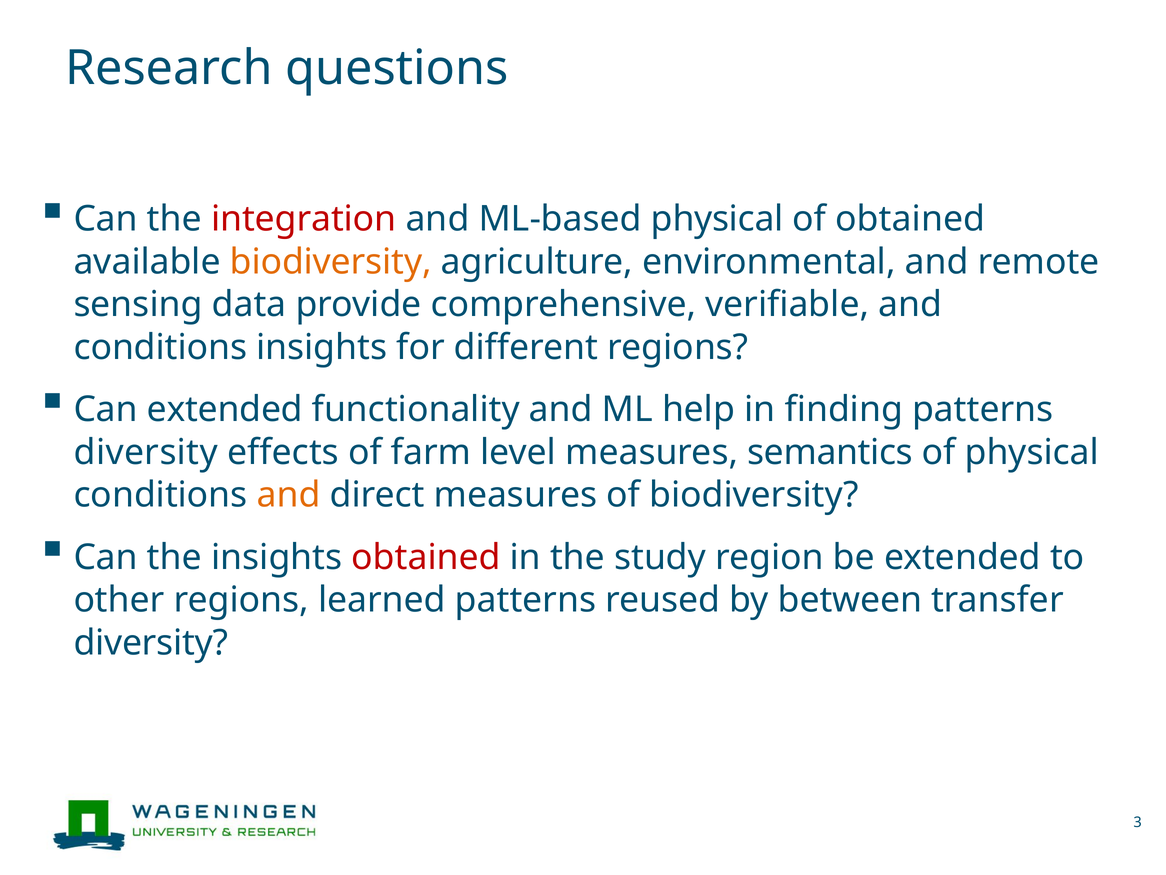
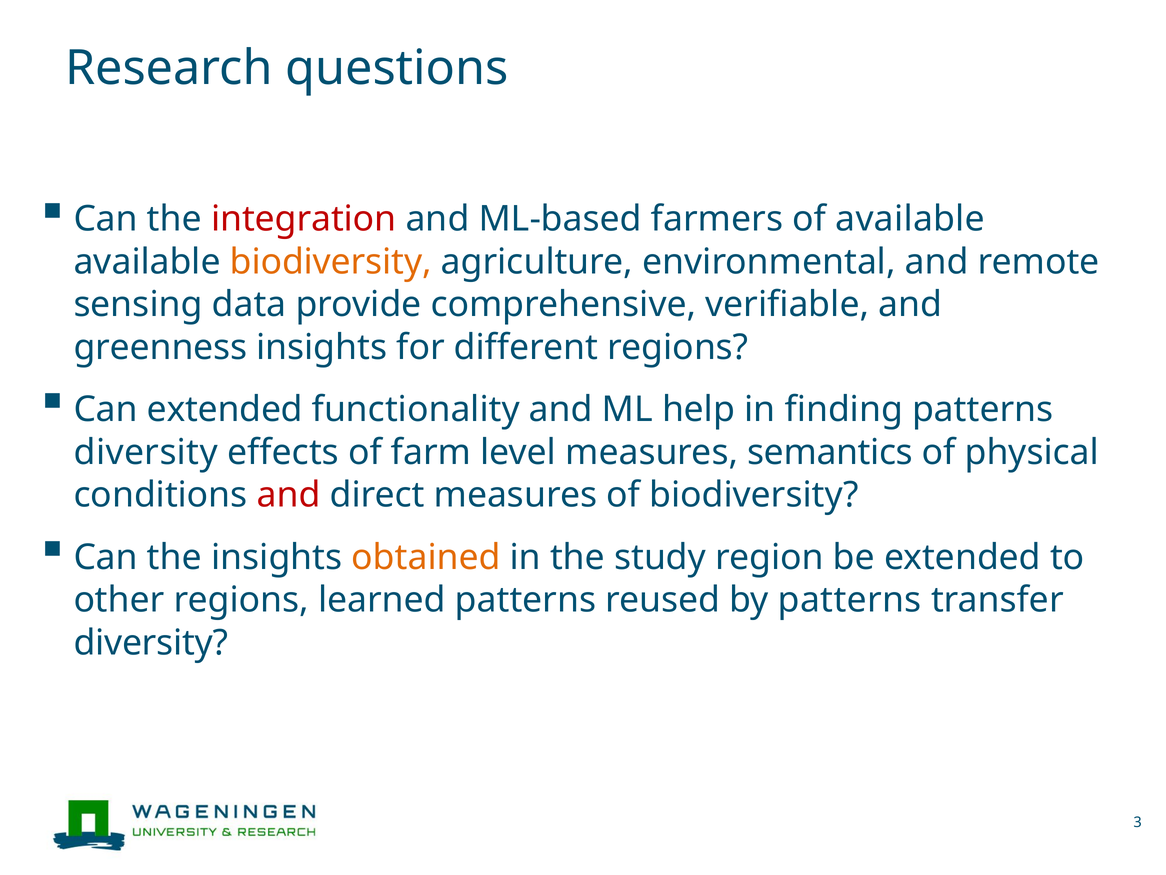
ML-based physical: physical -> farmers (717, 219)
of obtained: obtained -> available (910, 219)
conditions: conditions -> greenness (160, 347)
and colour: orange -> red (289, 495)
obtained colour: red -> orange (426, 557)
by between: between -> patterns (850, 600)
